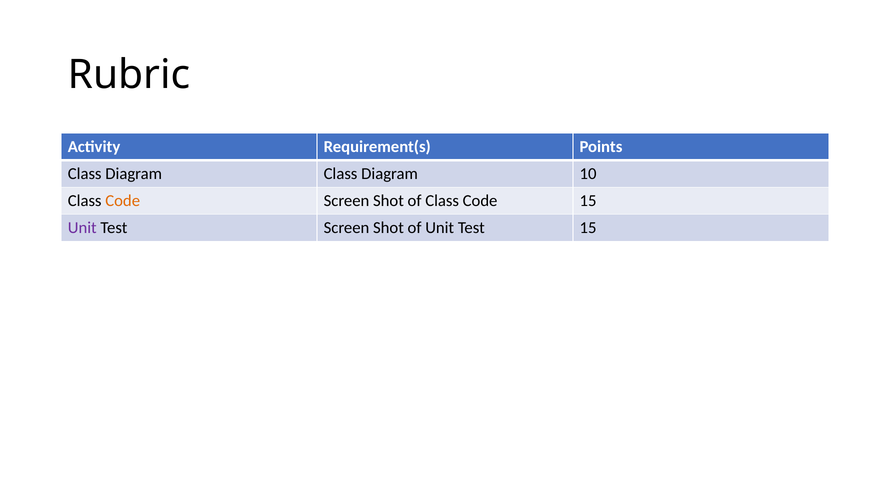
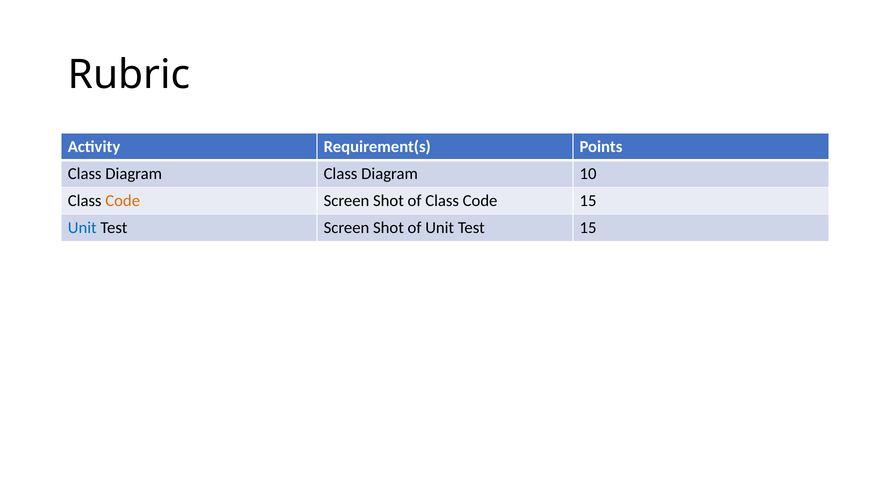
Unit colour: purple -> blue (82, 228)
